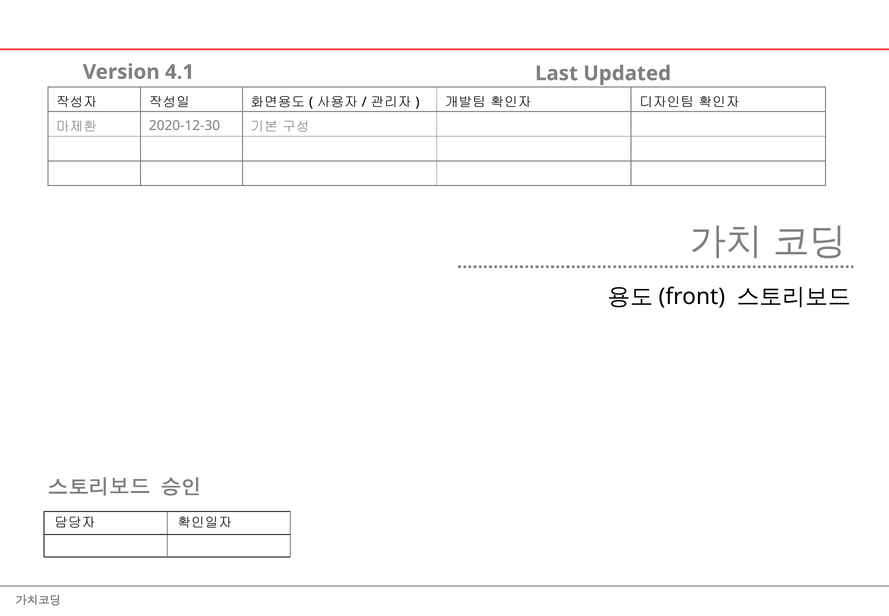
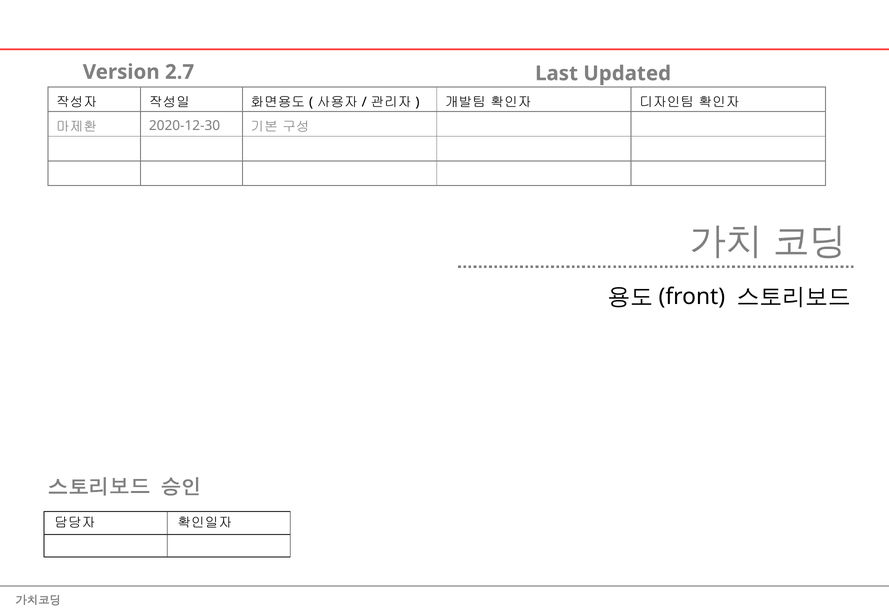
4.1: 4.1 -> 2.7 (180, 72)
